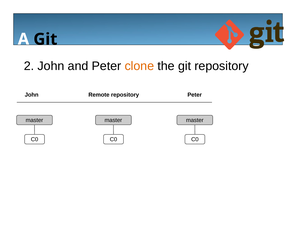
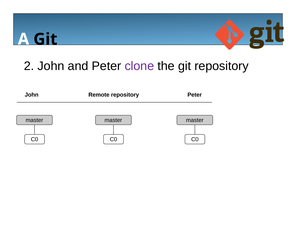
clone colour: orange -> purple (139, 66)
